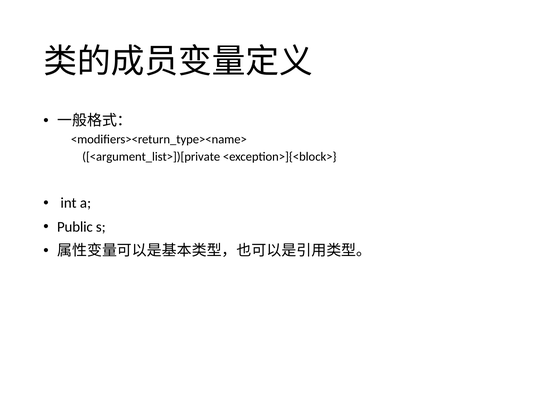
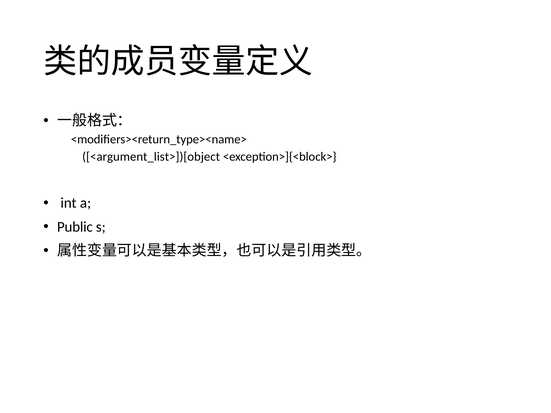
<argument_list>])[private: <argument_list>])[private -> <argument_list>])[object (151, 157)
